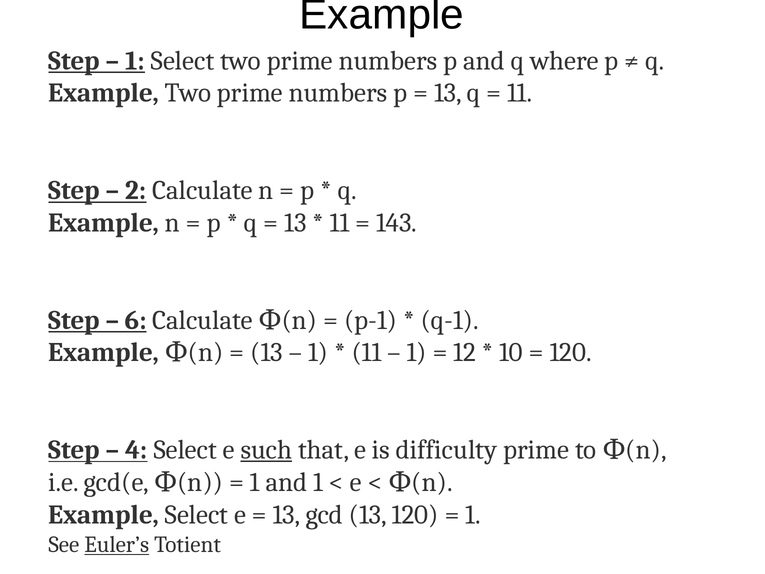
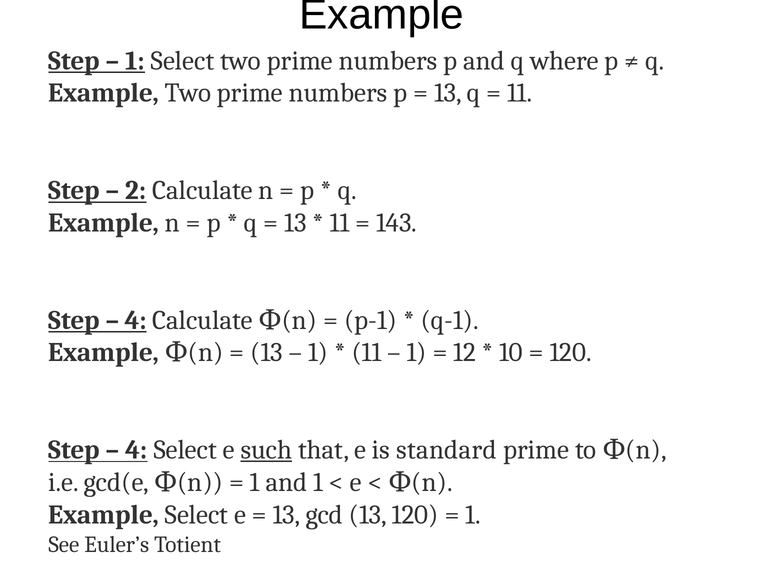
6: 6 -> 4 (136, 320)
difficulty: difficulty -> standard (446, 449)
Euler’s underline: present -> none (117, 544)
